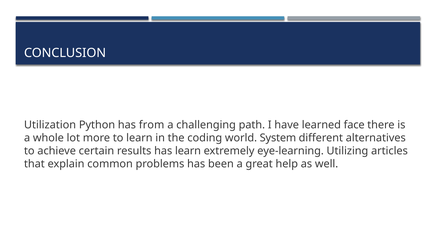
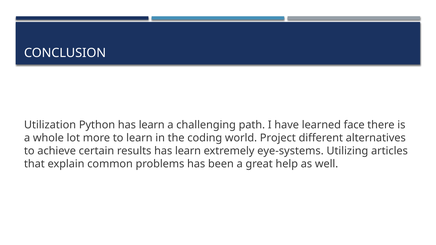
Python has from: from -> learn (152, 125)
System: System -> Project (278, 138)
eye-learning: eye-learning -> eye-systems (290, 151)
